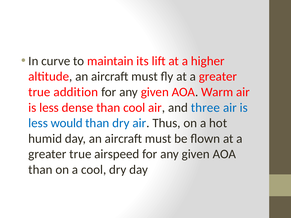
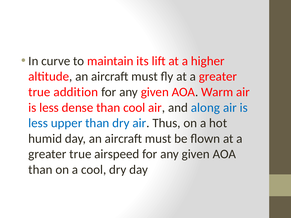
three: three -> along (205, 108)
would: would -> upper (67, 123)
